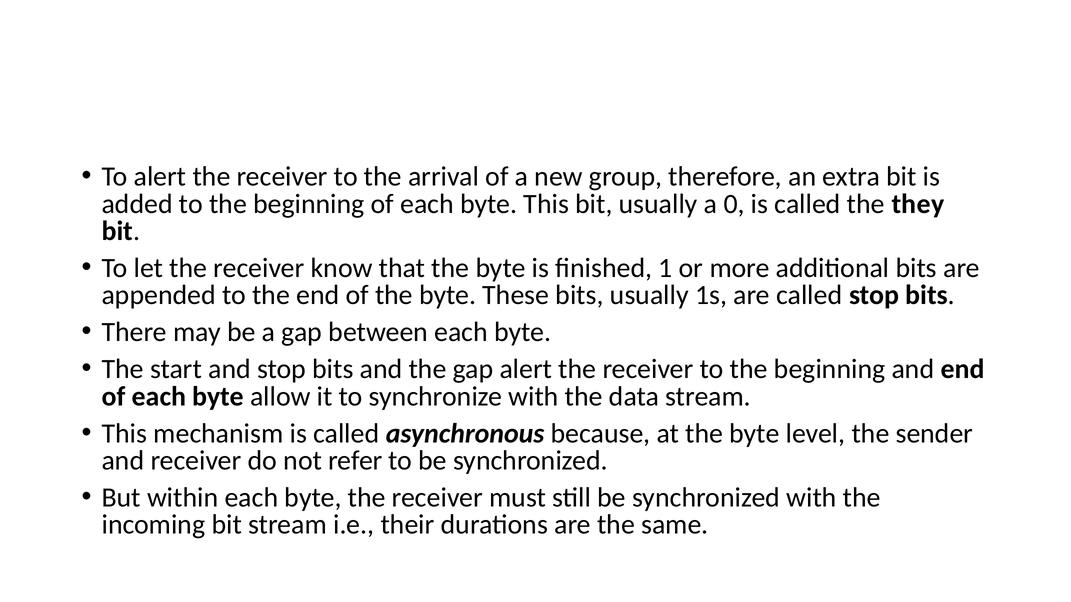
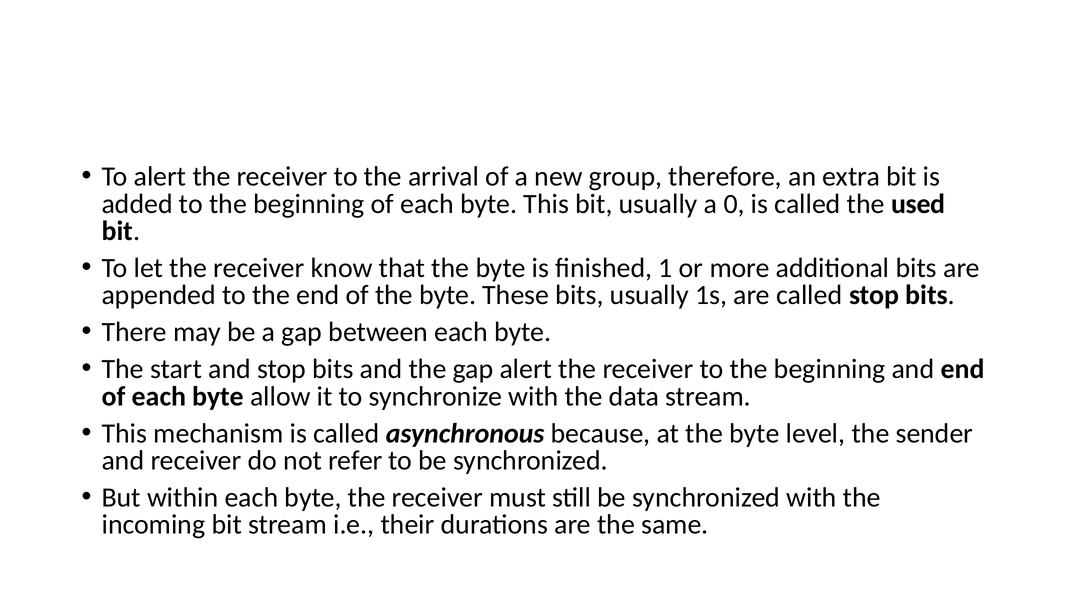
they: they -> used (918, 204)
